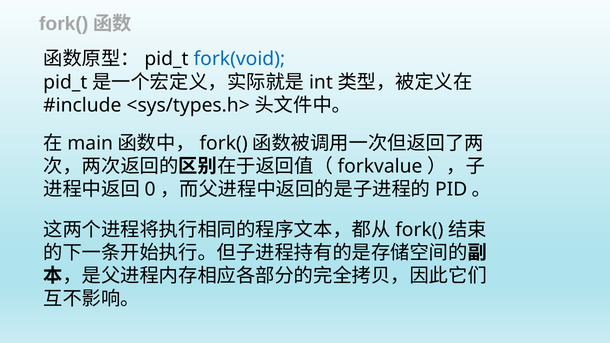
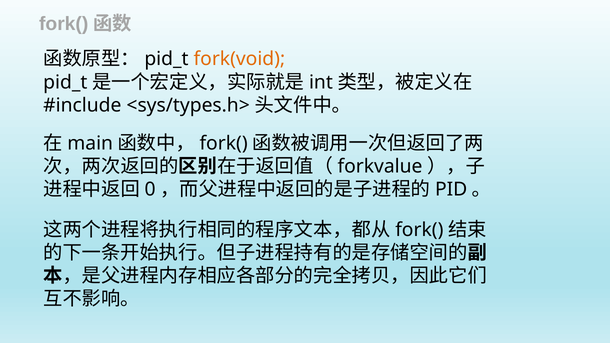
fork(void colour: blue -> orange (239, 59)
